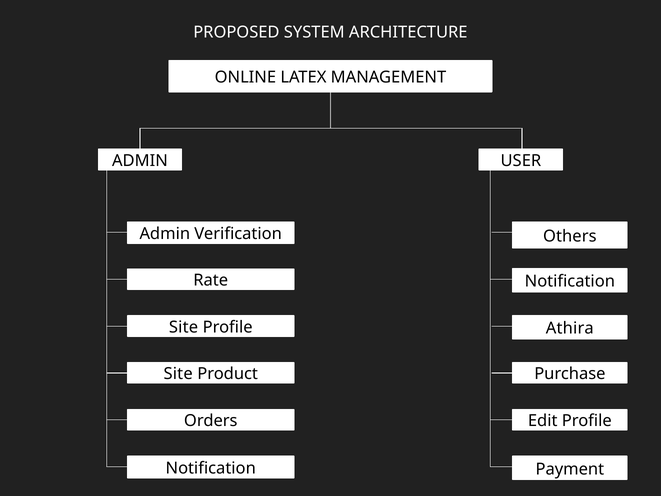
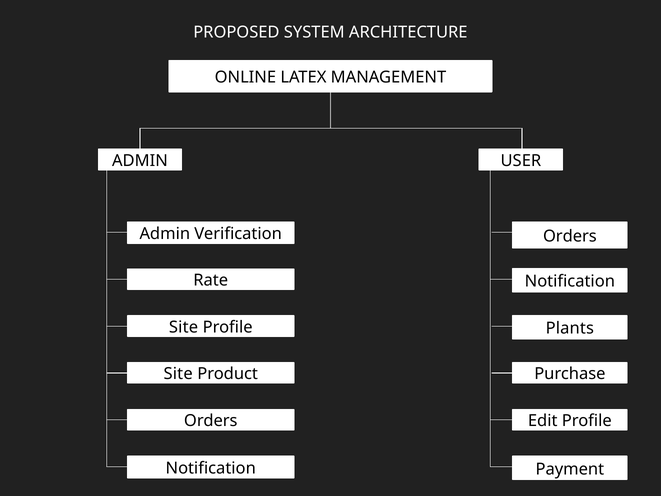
Others: Others -> Orders (570, 236)
Athira: Athira -> Plants (570, 328)
